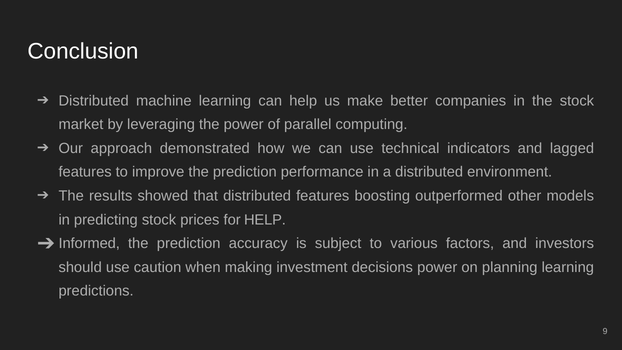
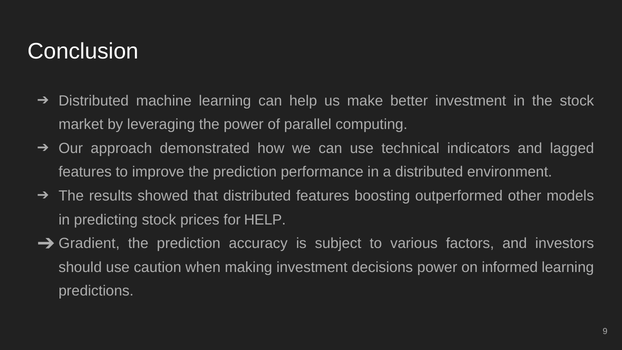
better companies: companies -> investment (471, 101)
Informed: Informed -> Gradient (89, 243)
planning: planning -> informed (510, 267)
